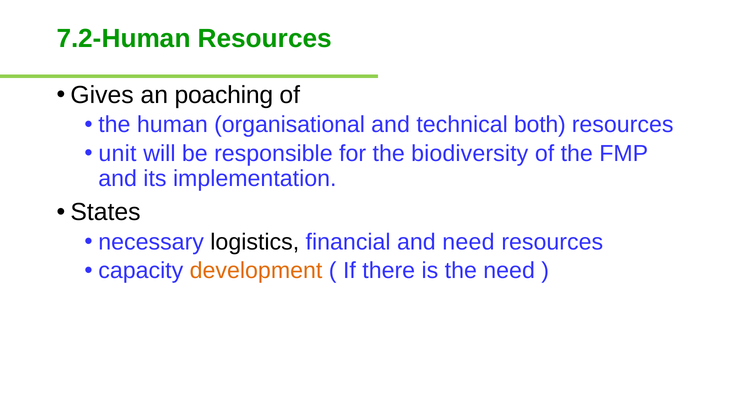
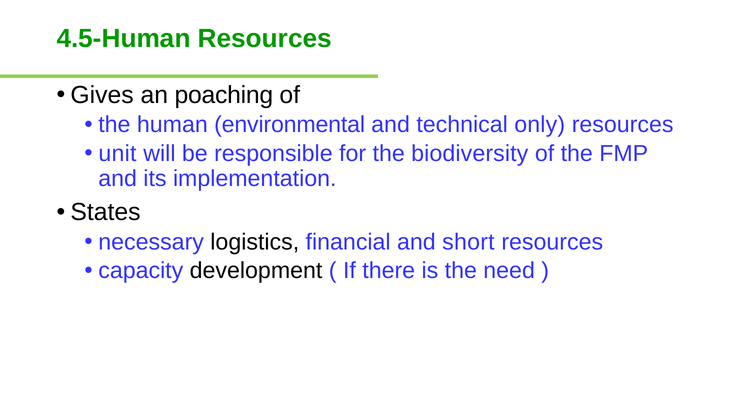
7.2-Human: 7.2-Human -> 4.5-Human (124, 39)
organisational: organisational -> environmental (290, 125)
both: both -> only (540, 125)
and need: need -> short (468, 242)
development colour: orange -> black (256, 271)
